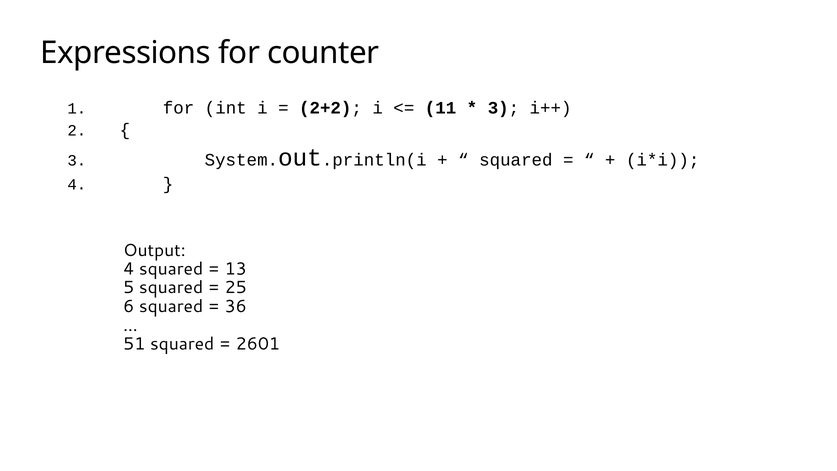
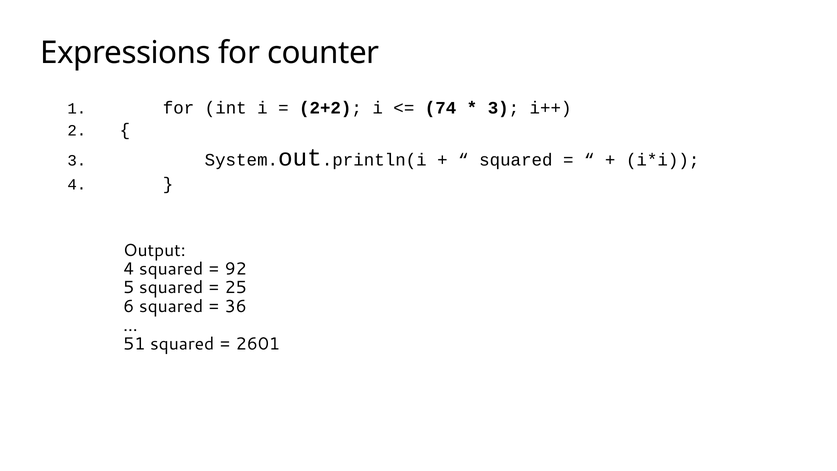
11: 11 -> 74 (441, 108)
13: 13 -> 92 (236, 269)
